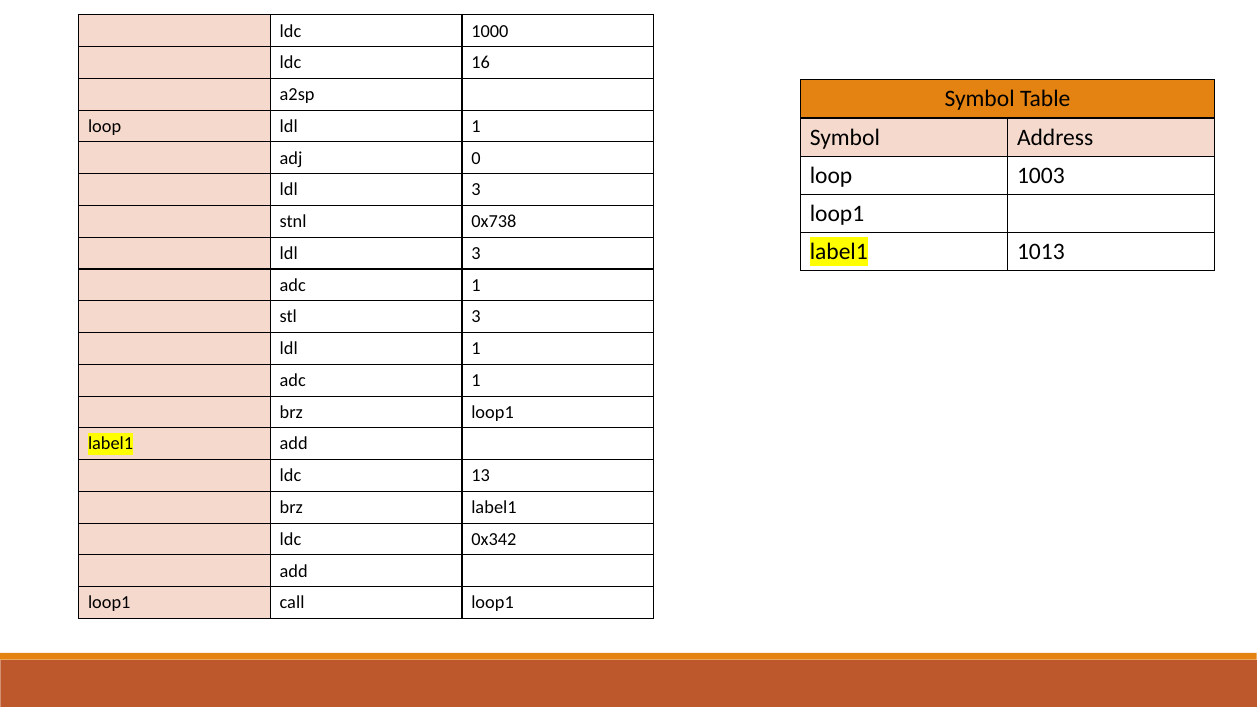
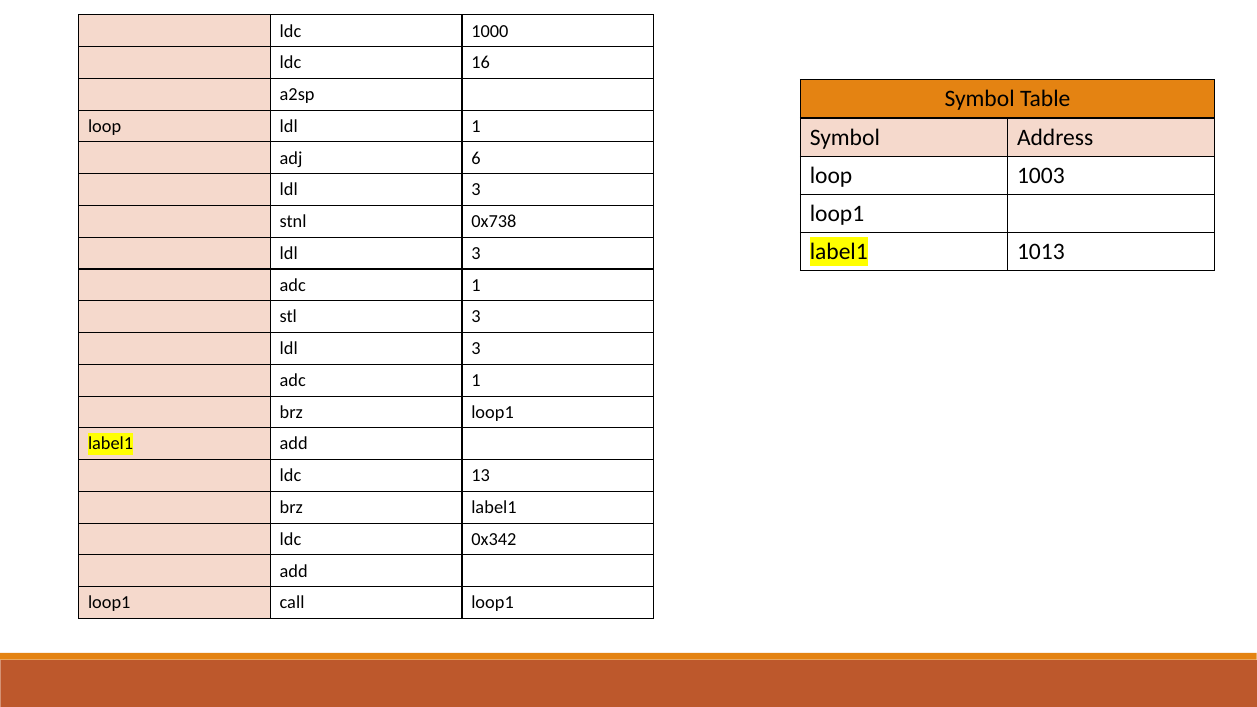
0: 0 -> 6 (476, 158)
1: 1 -> 3 (476, 349)
